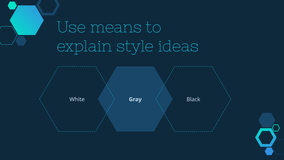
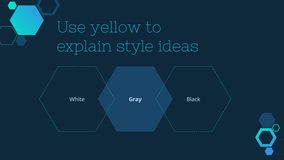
means: means -> yellow (116, 27)
